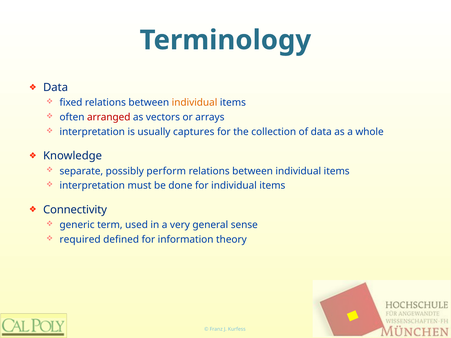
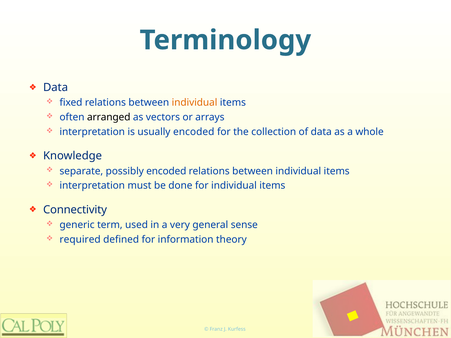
arranged colour: red -> black (109, 117)
usually captures: captures -> encoded (194, 132)
possibly perform: perform -> encoded (166, 171)
